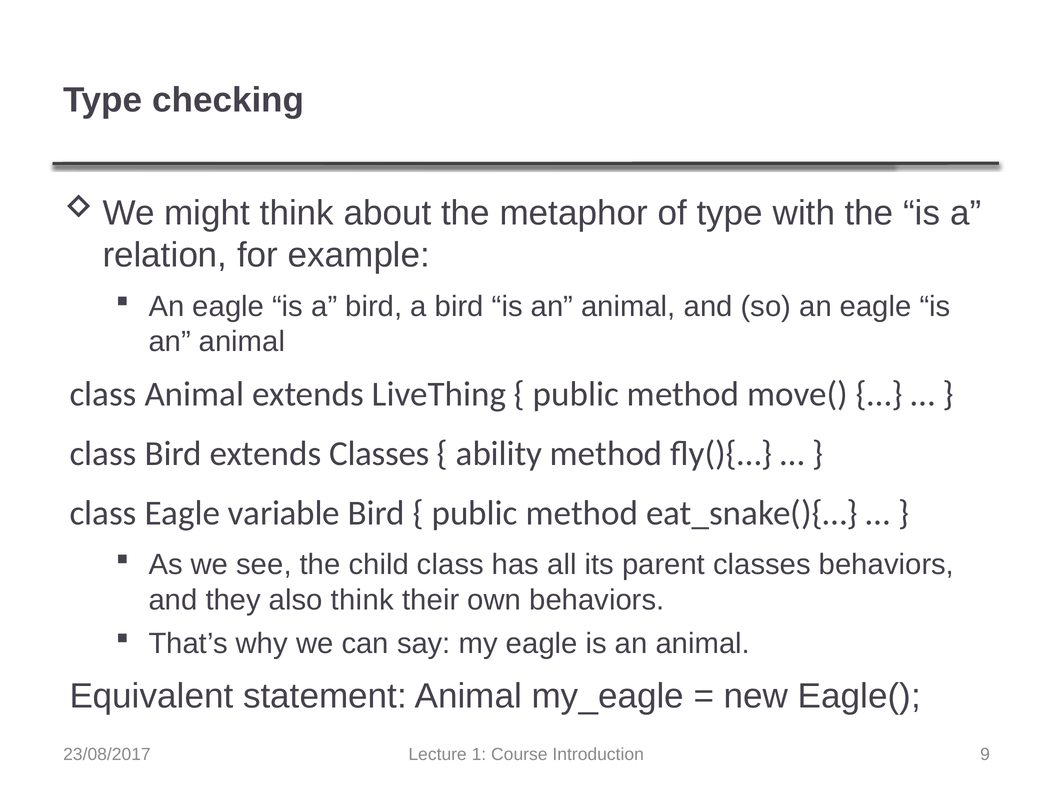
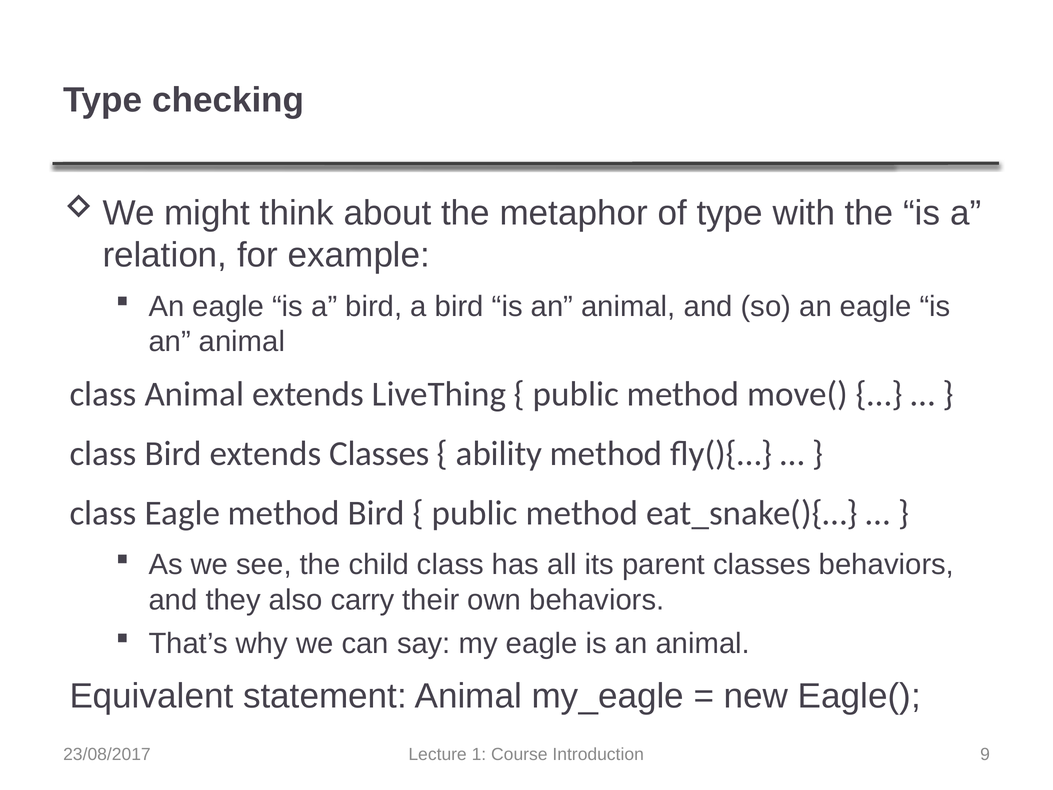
Eagle variable: variable -> method (284, 513)
also think: think -> carry (363, 600)
